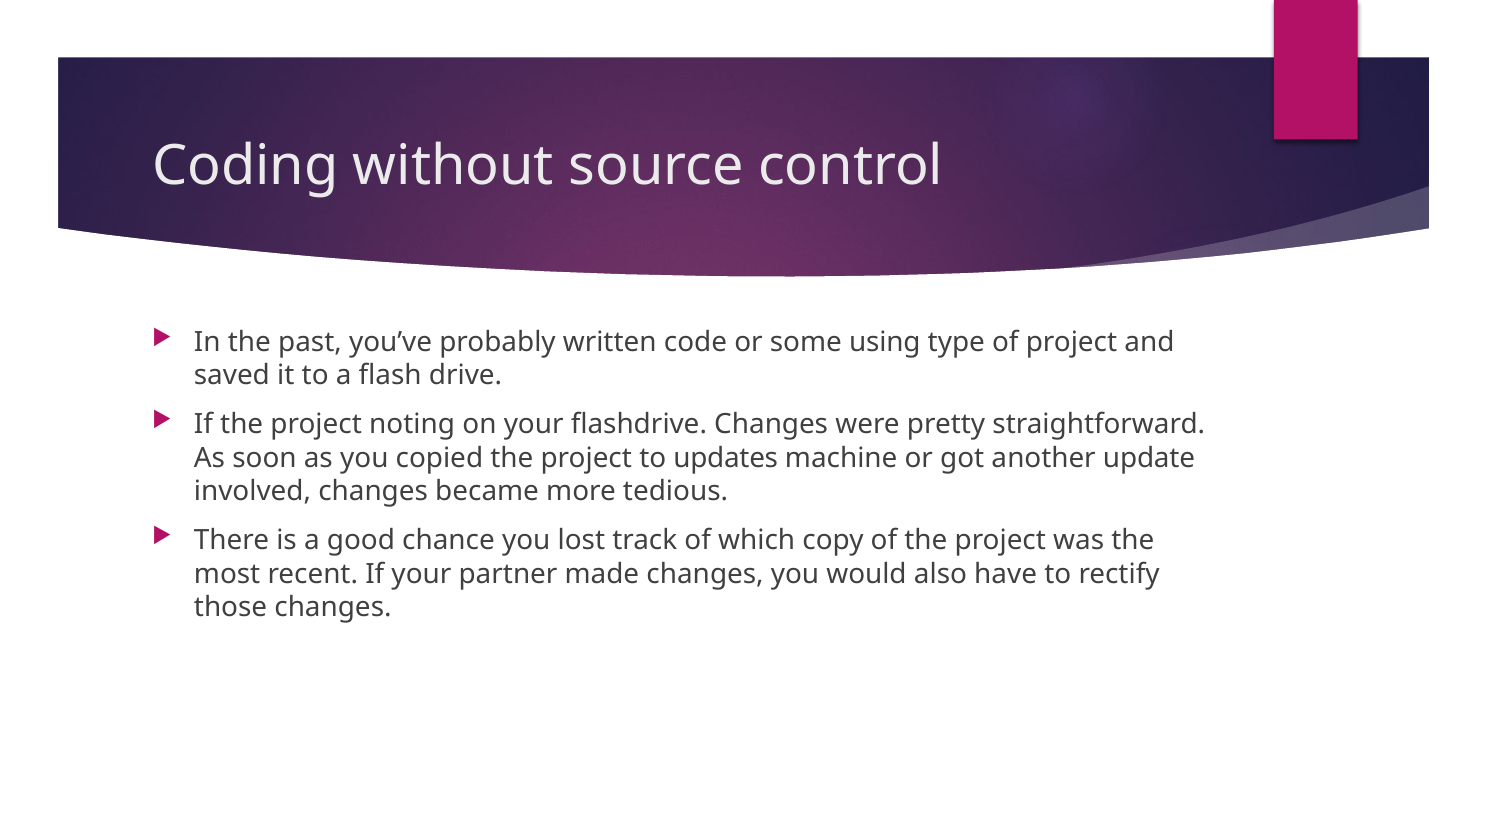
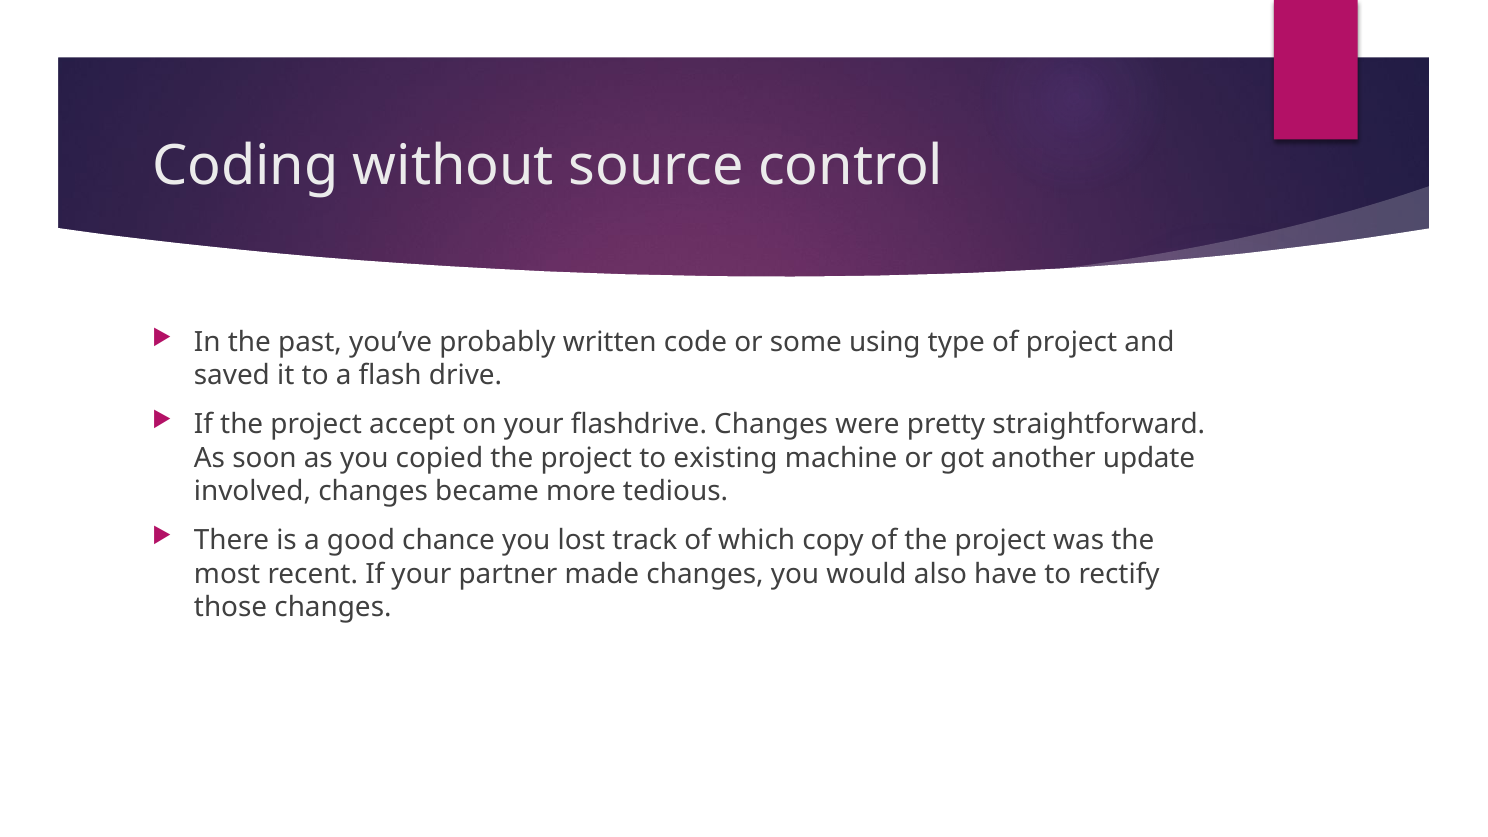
noting: noting -> accept (412, 424)
updates: updates -> existing (726, 458)
